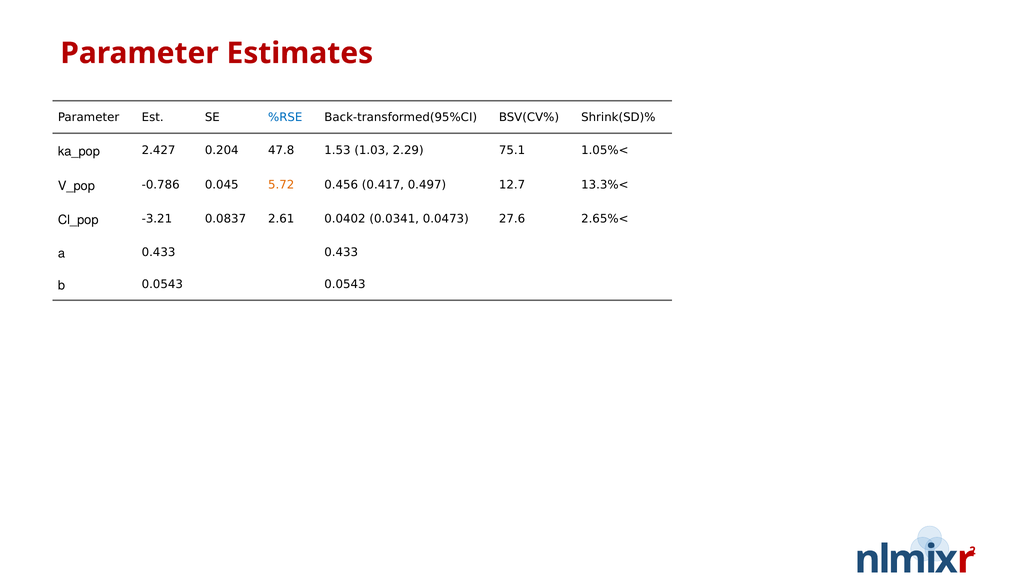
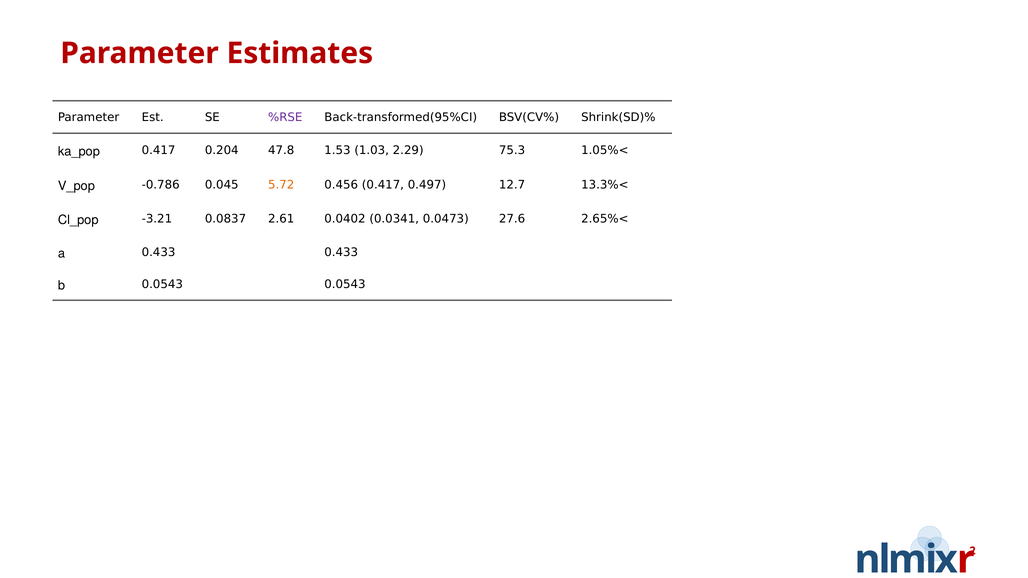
%RSE colour: blue -> purple (285, 117)
2.427: 2.427 -> 0.417 (159, 151)
75.1: 75.1 -> 75.3 (512, 151)
